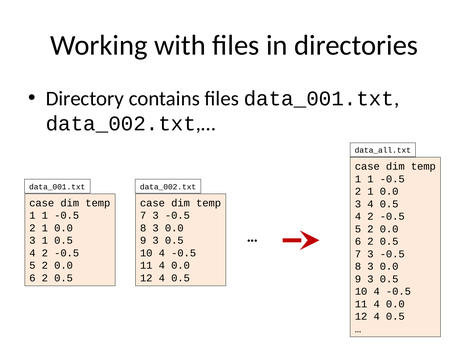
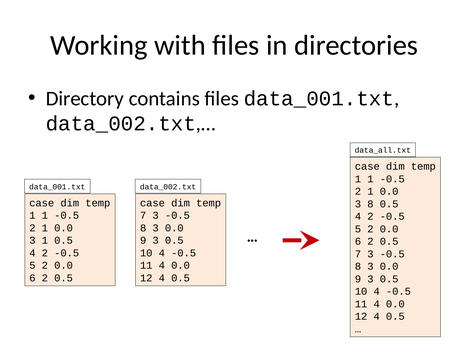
3 4: 4 -> 8 (370, 204)
